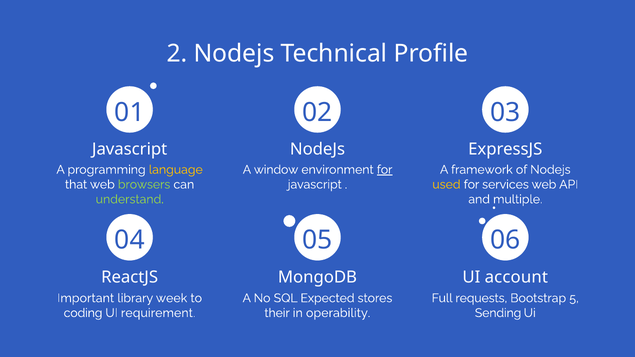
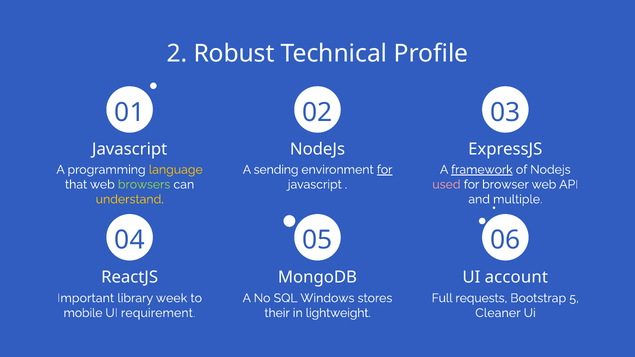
2 Nodejs: Nodejs -> Robust (234, 54)
window: window -> sending (276, 170)
framework underline: none -> present (482, 170)
used colour: yellow -> pink (446, 185)
services: services -> browser (505, 185)
understand colour: light green -> yellow (130, 199)
Expected: Expected -> Windows (327, 298)
coding: coding -> mobile (83, 313)
operability: operability -> lightweight (338, 313)
Sending: Sending -> Cleaner (498, 313)
